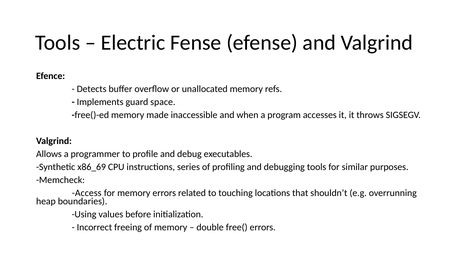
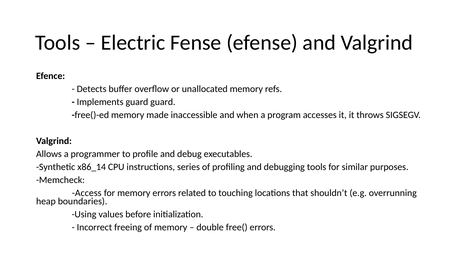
guard space: space -> guard (163, 102)
x86_69: x86_69 -> x86_14 (92, 167)
